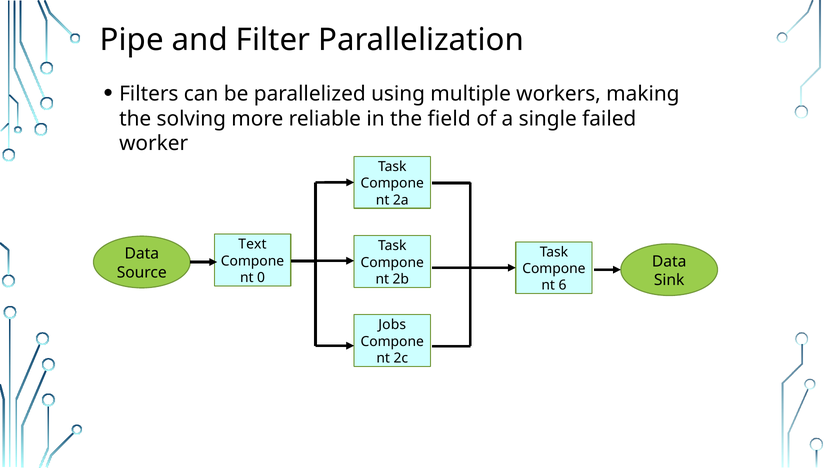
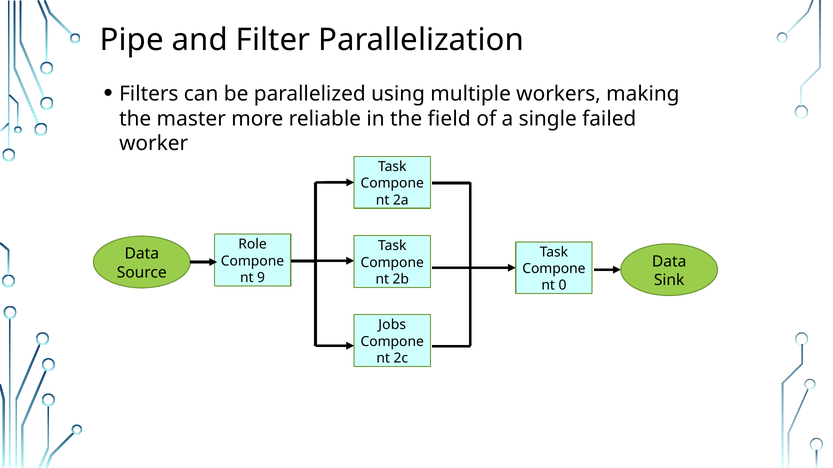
solving: solving -> master (191, 119)
Text: Text -> Role (253, 245)
0: 0 -> 9 (261, 278)
6: 6 -> 0 (562, 286)
